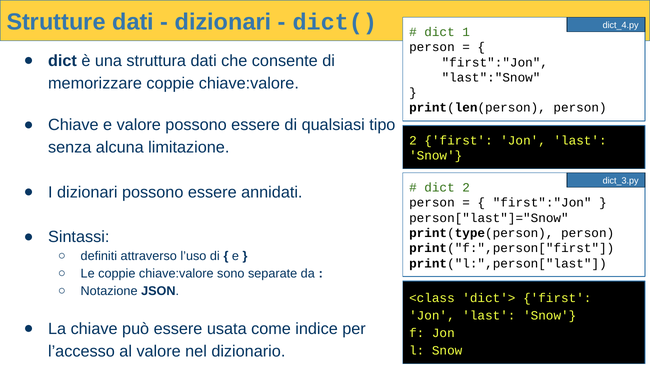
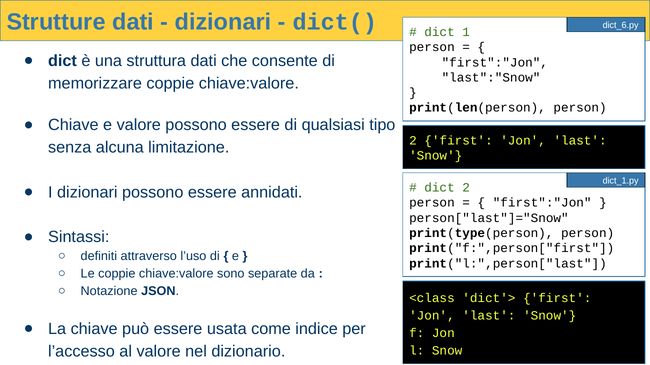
dict_4.py: dict_4.py -> dict_6.py (621, 25)
dict_3.py: dict_3.py -> dict_1.py (621, 181)
